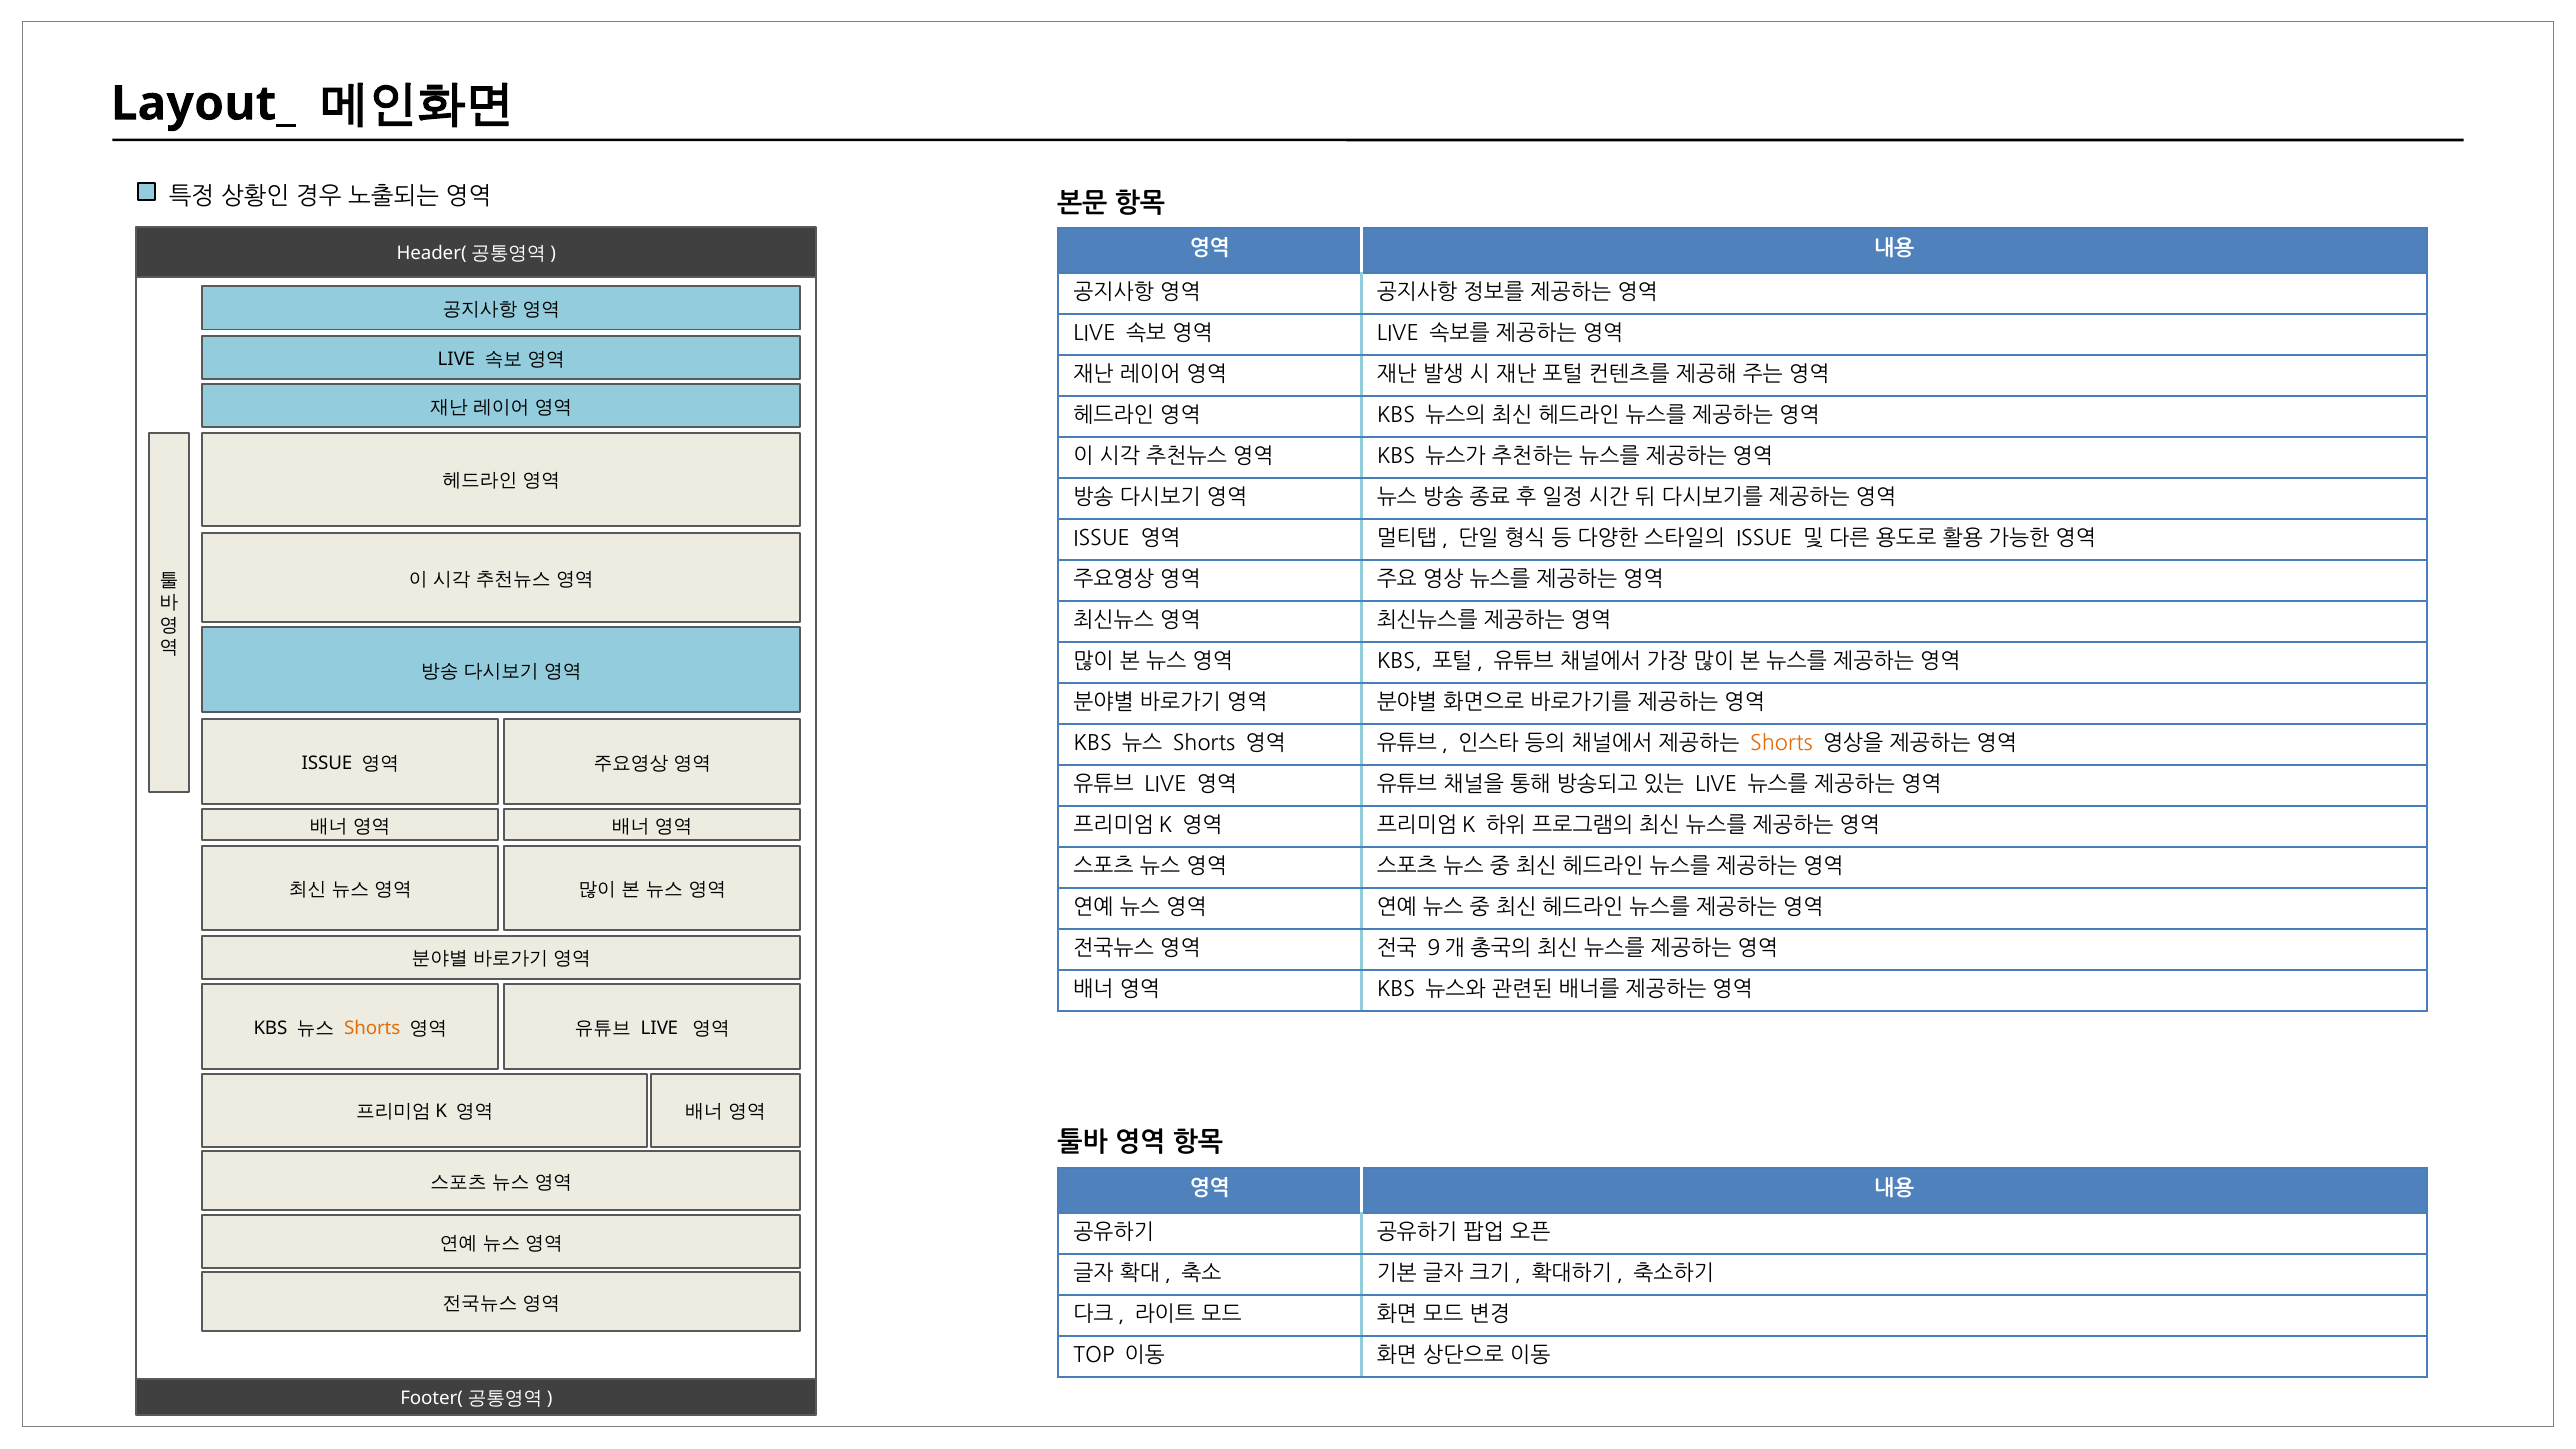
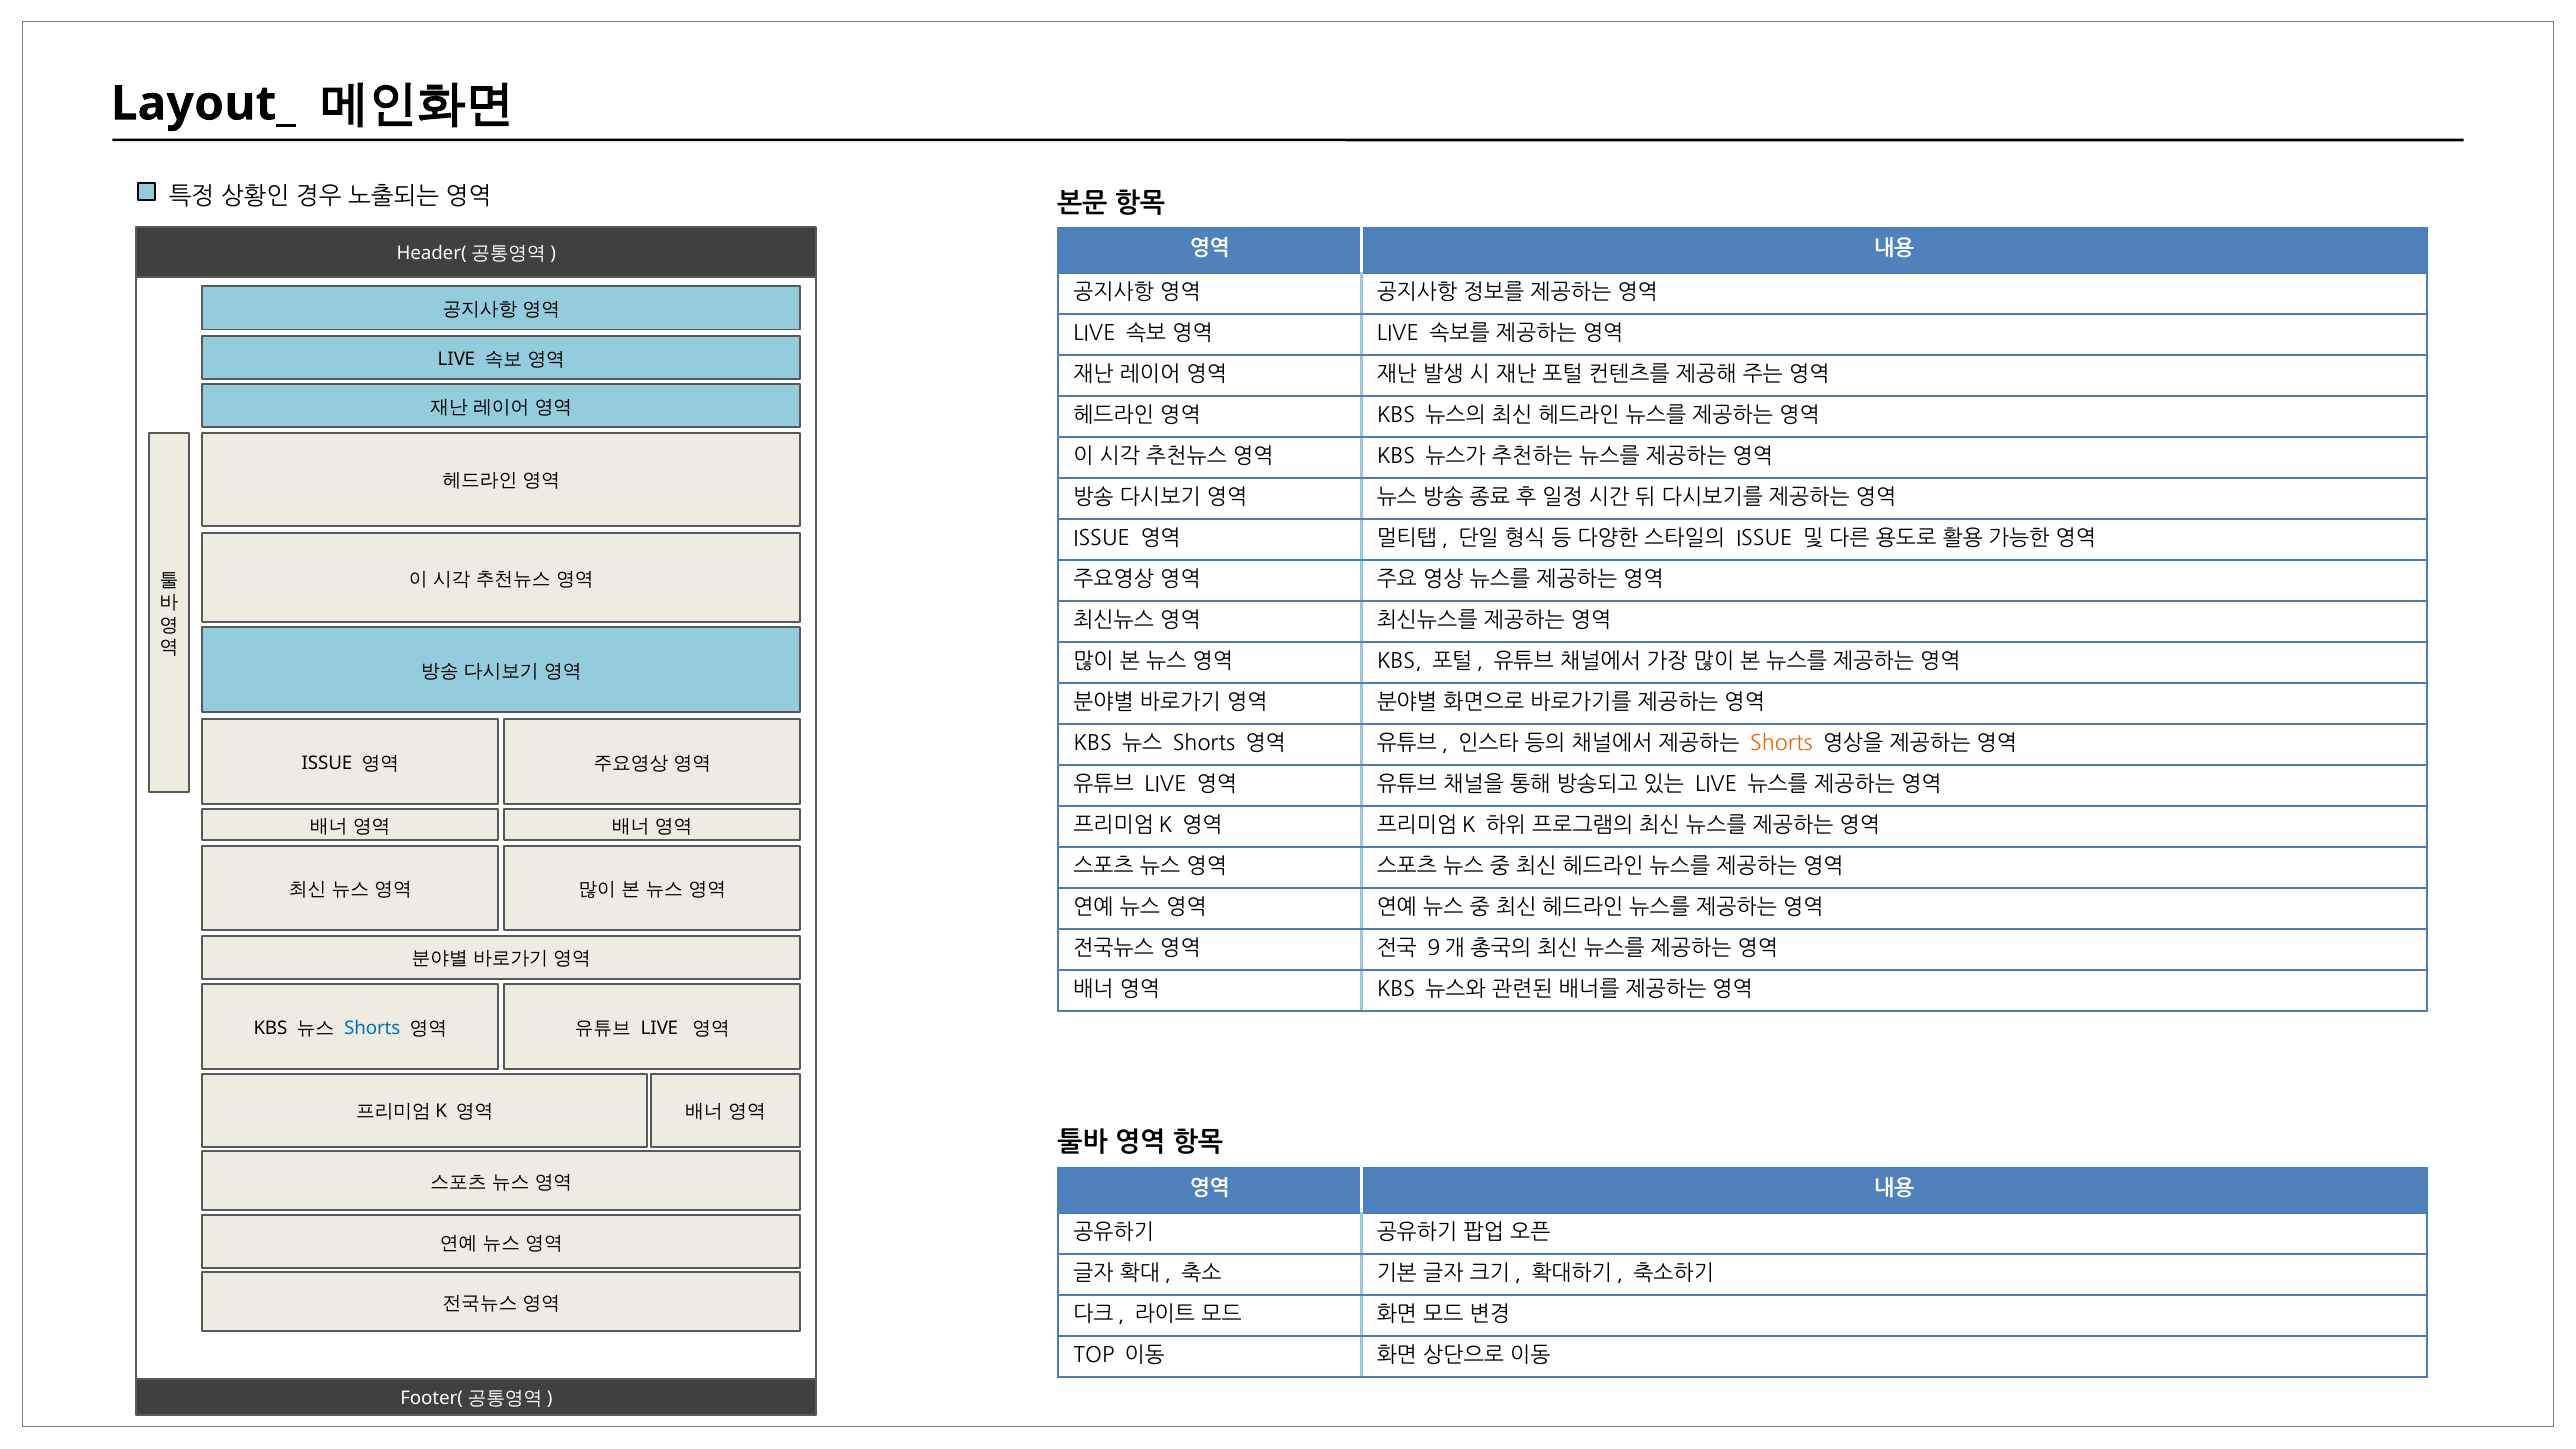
Shorts colour: orange -> blue (372, 1028)
